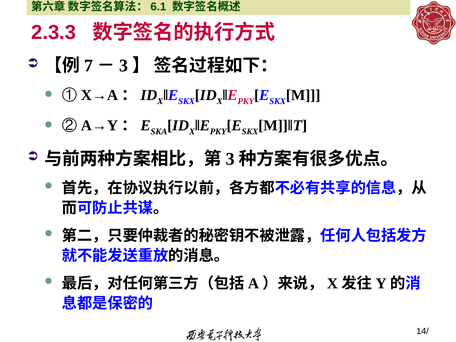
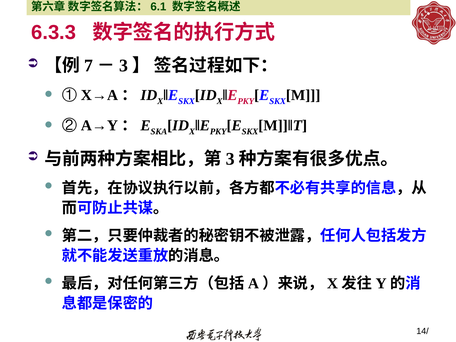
2.3.3: 2.3.3 -> 6.3.3 (54, 33)
